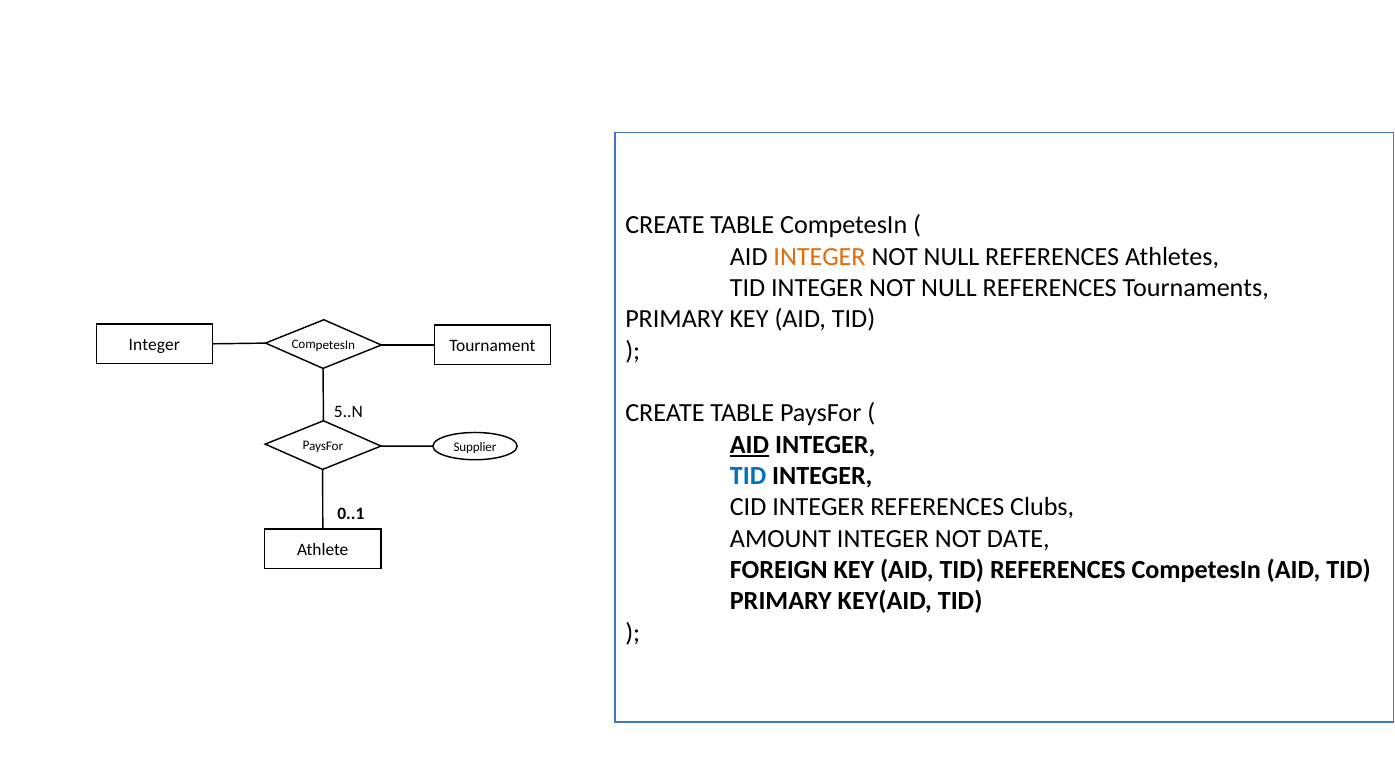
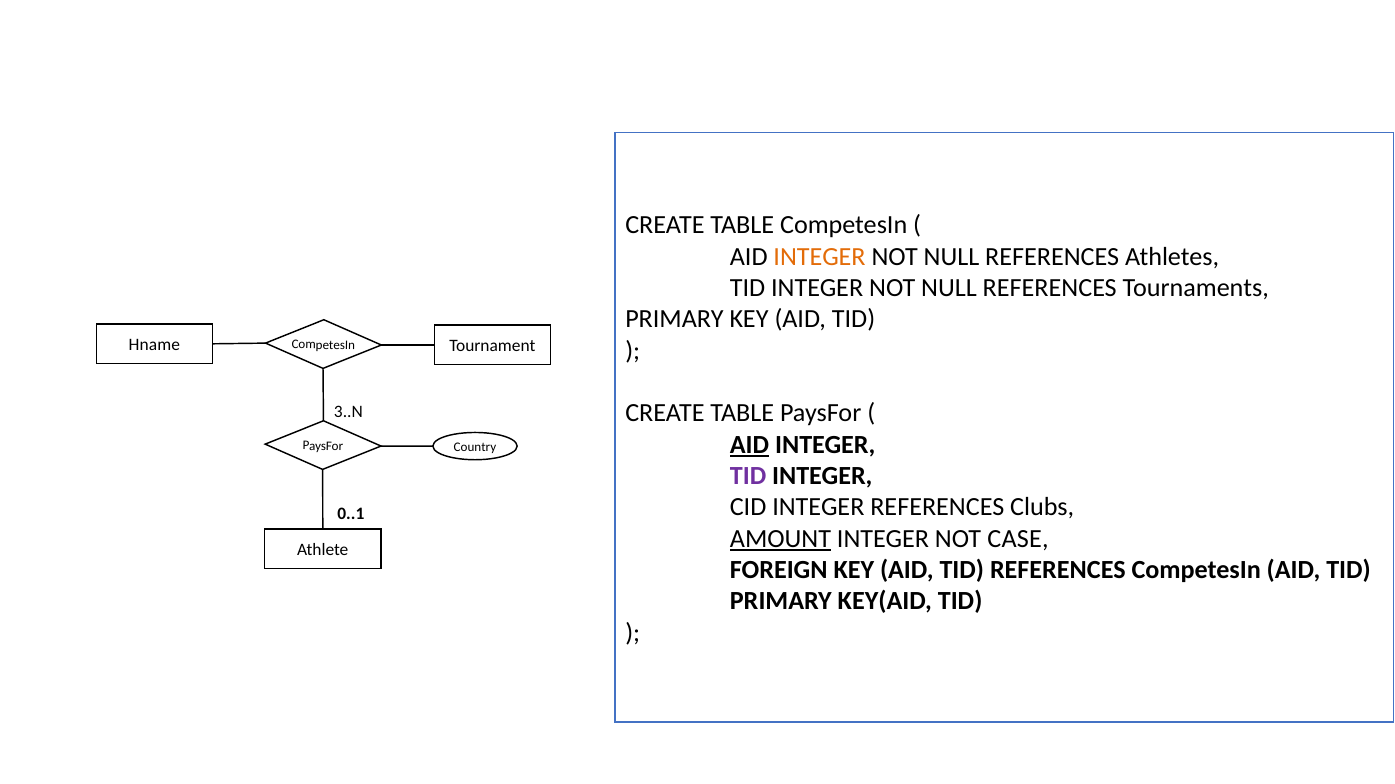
Integer: Integer -> Hname (154, 345)
5..N: 5..N -> 3..N (348, 412)
Supplier: Supplier -> Country (475, 447)
TID colour: blue -> purple (748, 476)
AMOUNT underline: none -> present (780, 539)
DATE: DATE -> CASE (1018, 539)
